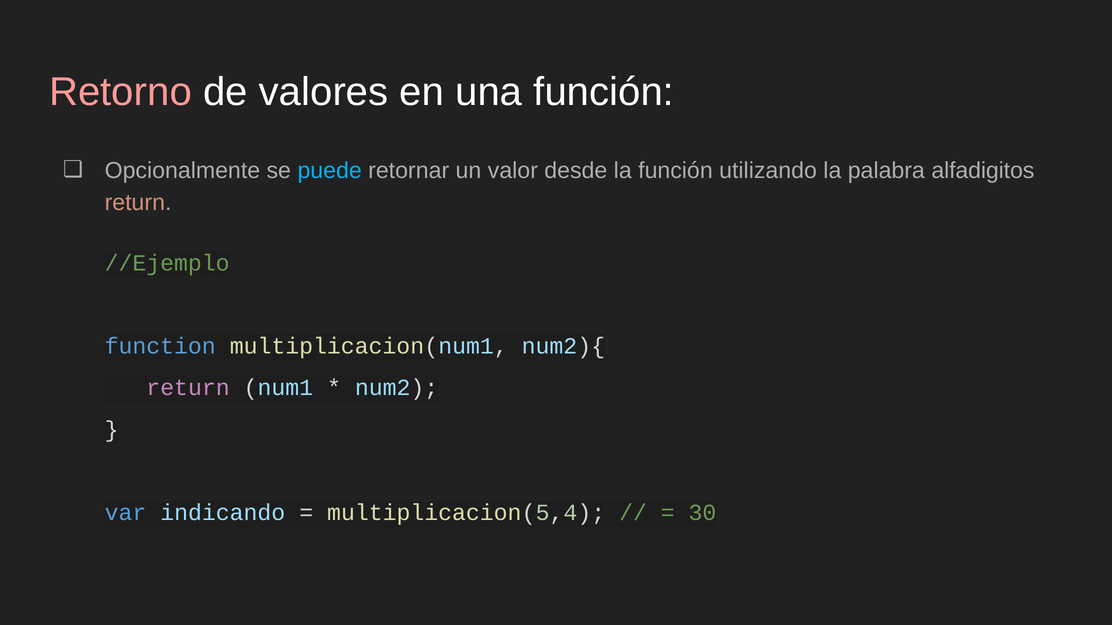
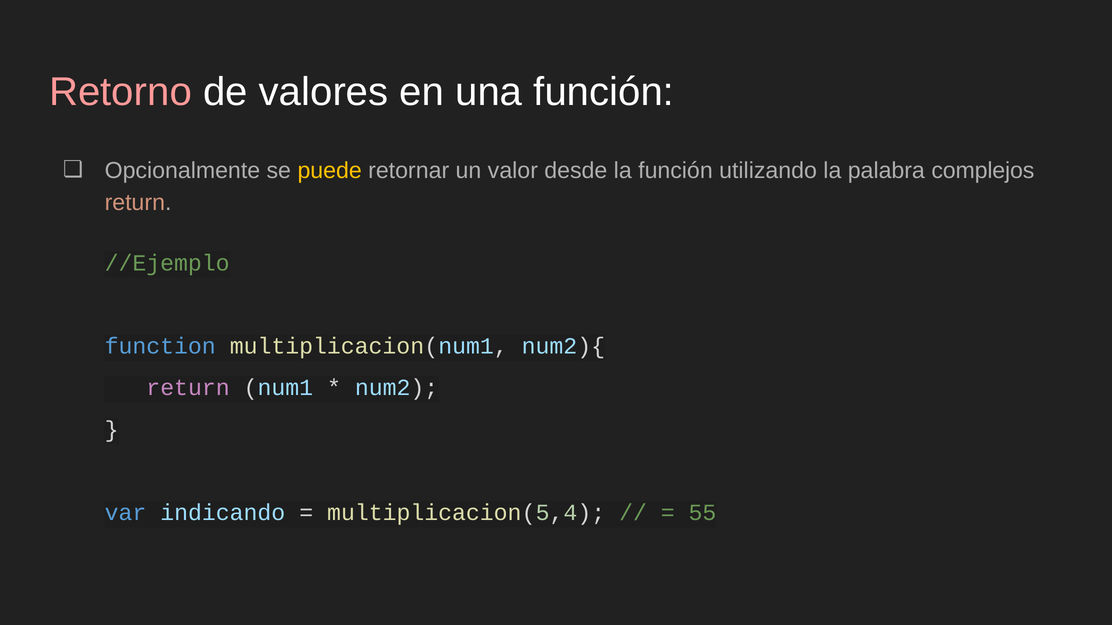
puede colour: light blue -> yellow (330, 171)
alfadigitos: alfadigitos -> complejos (983, 171)
30: 30 -> 55 (702, 513)
